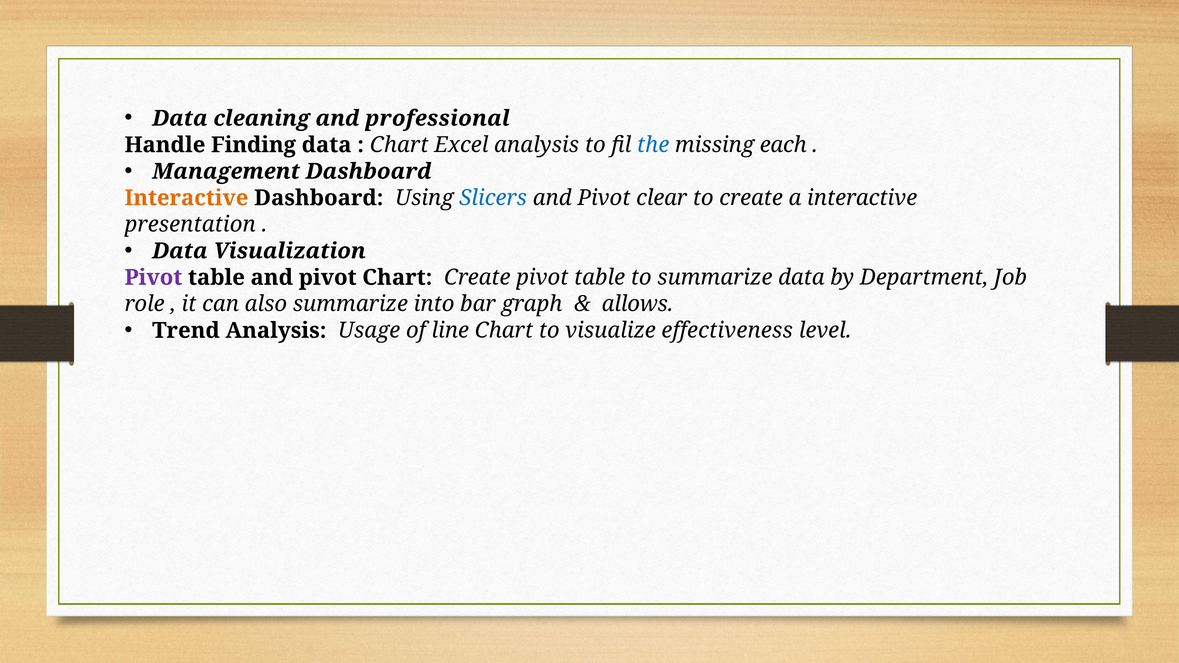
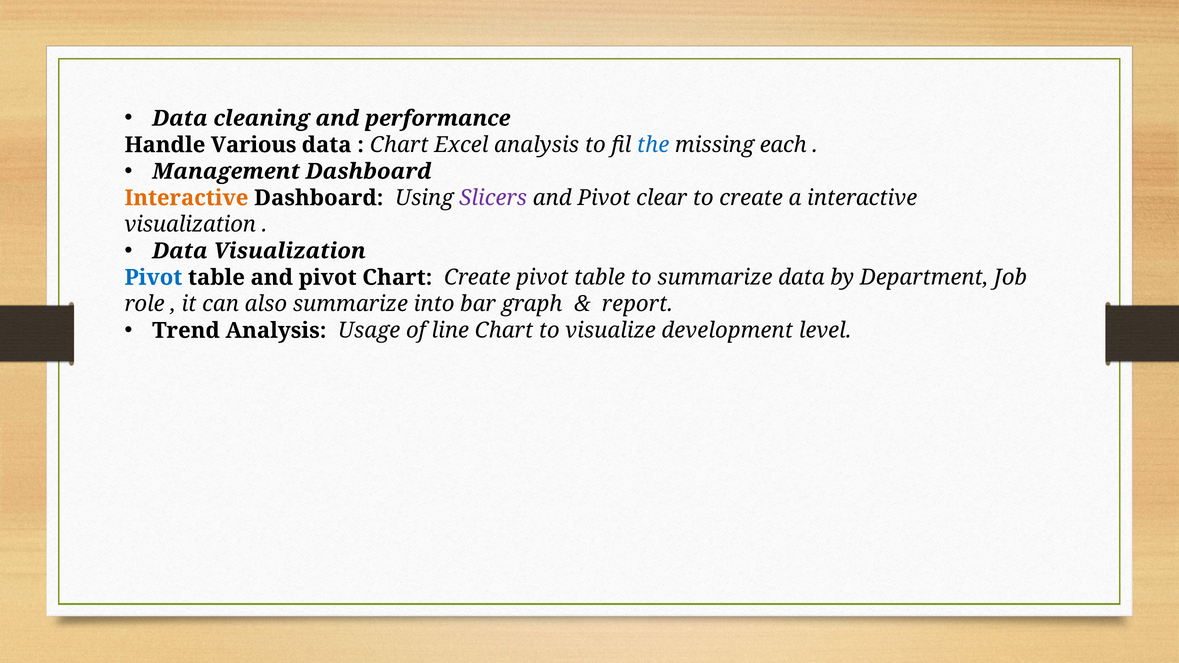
professional: professional -> performance (438, 118)
Finding: Finding -> Various (254, 145)
Slicers colour: blue -> purple (493, 198)
presentation: presentation -> visualization (190, 225)
Pivot colour: purple -> blue (153, 278)
allows: allows -> report (637, 304)
effectiveness: effectiveness -> development (727, 331)
